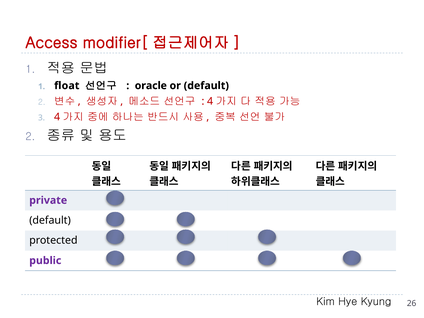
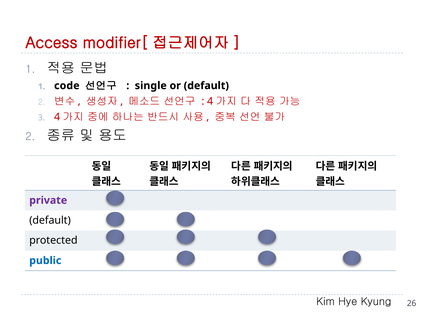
float: float -> code (67, 86)
oracle: oracle -> single (151, 86)
public colour: purple -> blue (45, 261)
